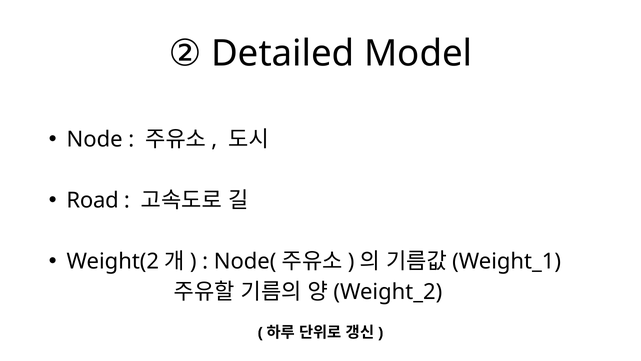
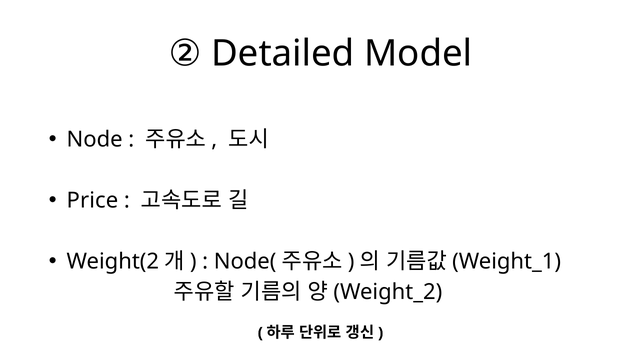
Road: Road -> Price (92, 200)
